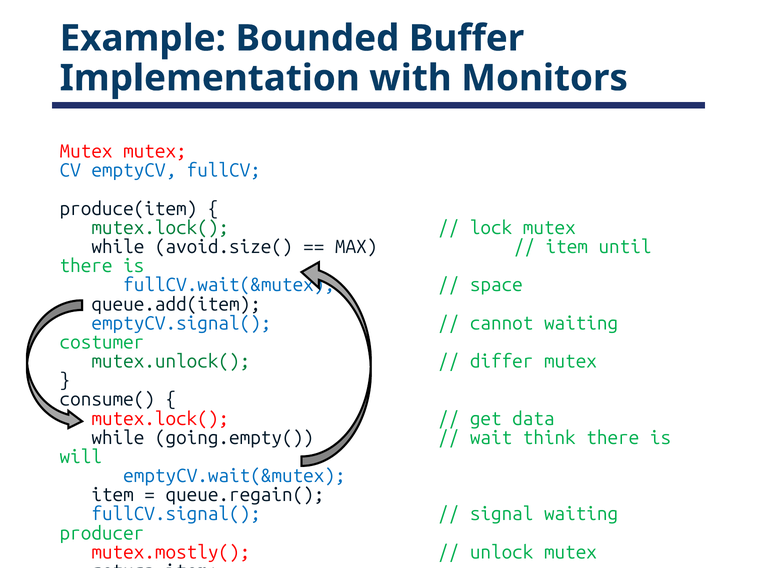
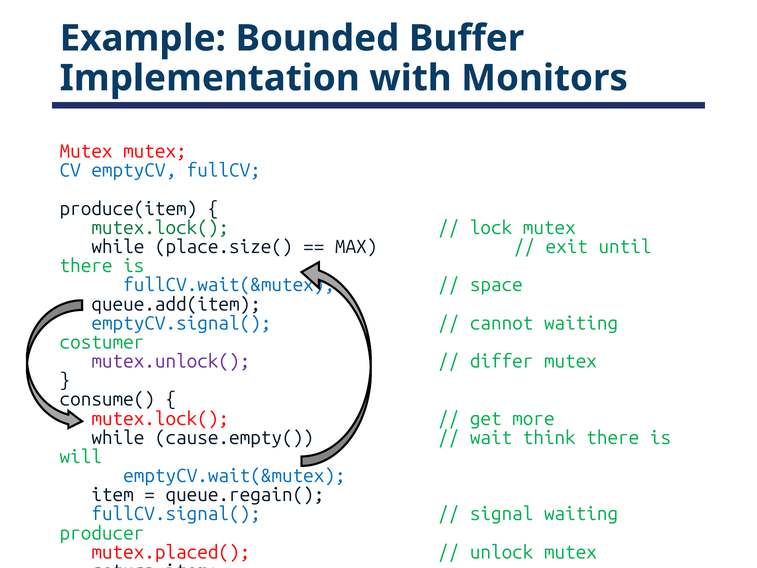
avoid.size(: avoid.size( -> place.size( (224, 247)
item: item -> exit (567, 247)
mutex.unlock( colour: green -> purple (171, 361)
data: data -> more (533, 419)
going.empty(: going.empty( -> cause.empty( (234, 438)
mutex.mostly(: mutex.mostly( -> mutex.placed( (171, 552)
